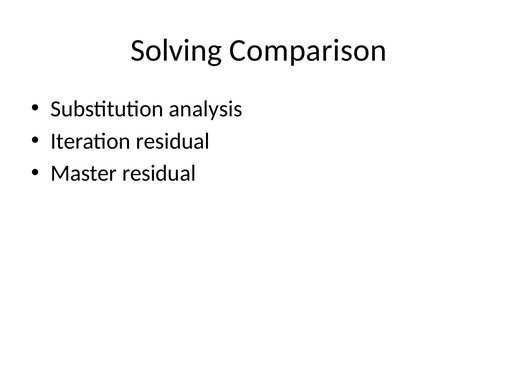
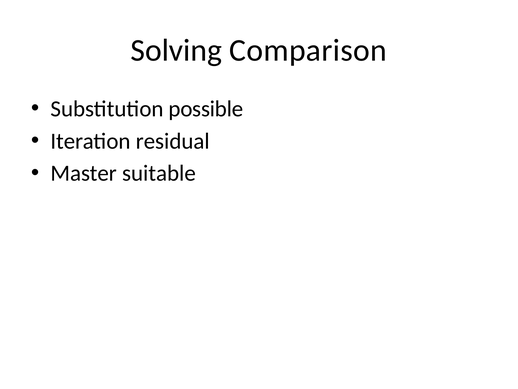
analysis: analysis -> possible (206, 109)
Master residual: residual -> suitable (159, 173)
